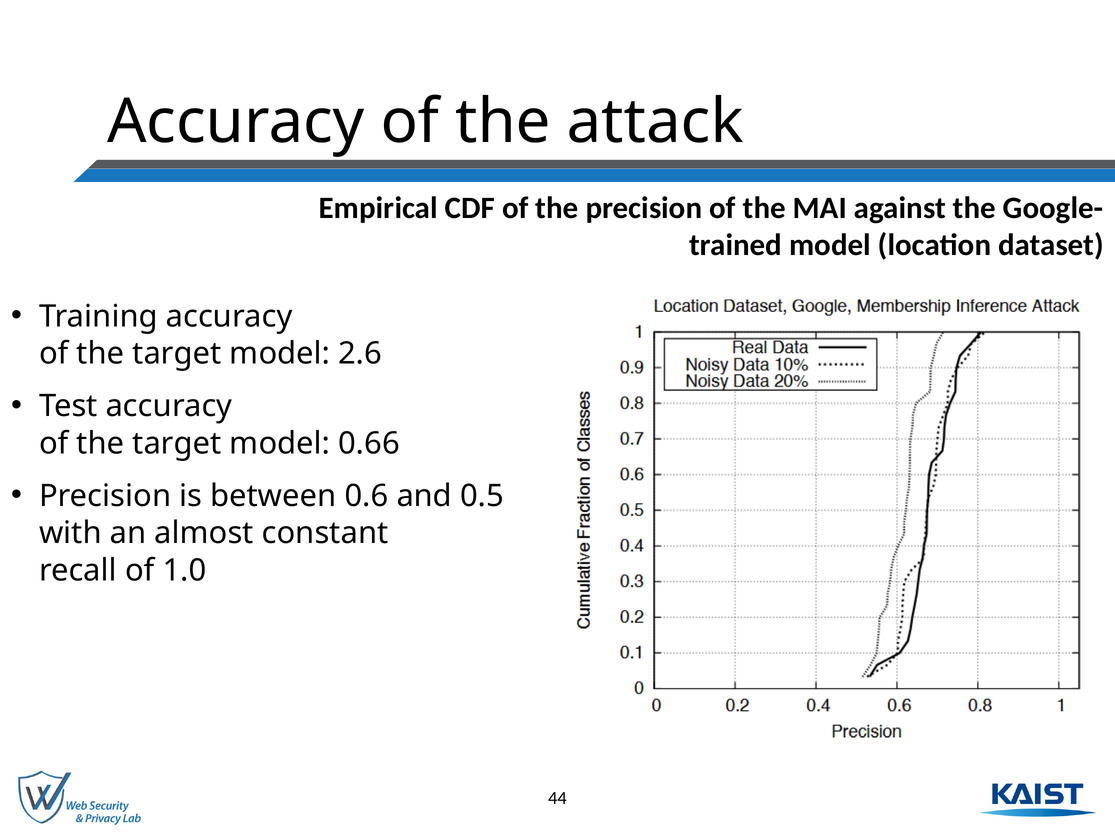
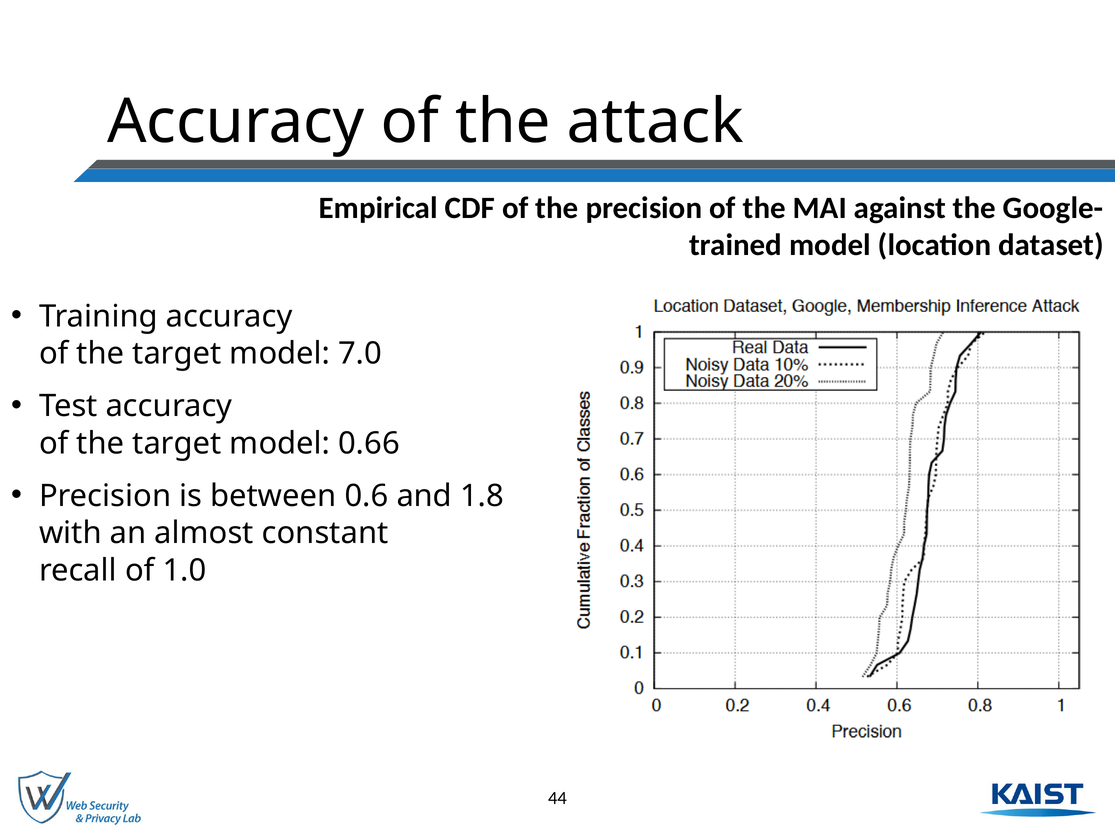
2.6: 2.6 -> 7.0 (360, 354)
0.5: 0.5 -> 1.8 (482, 496)
